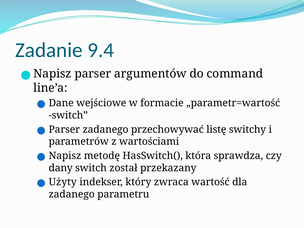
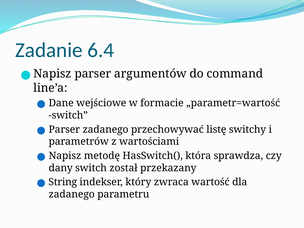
9.4: 9.4 -> 6.4 (101, 50)
Użyty: Użyty -> String (63, 182)
